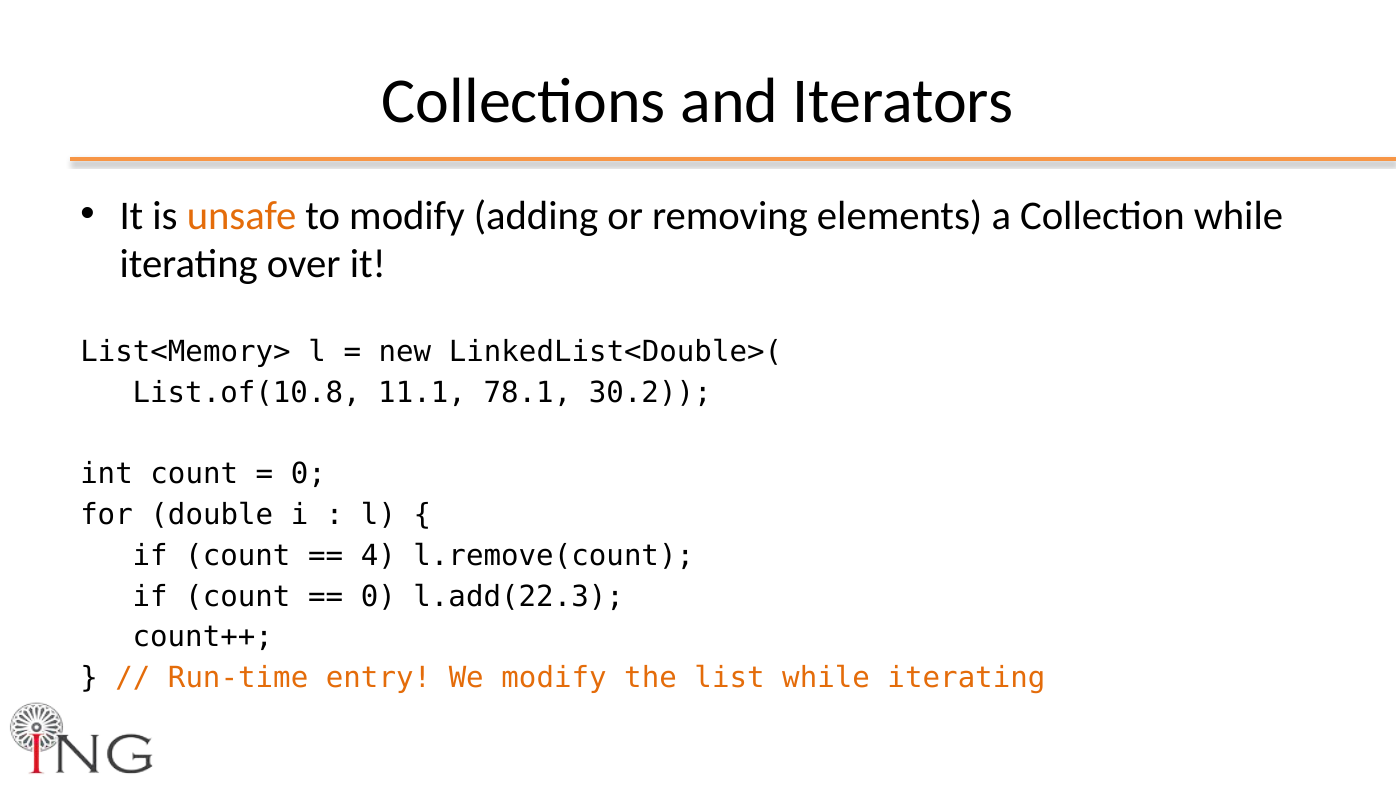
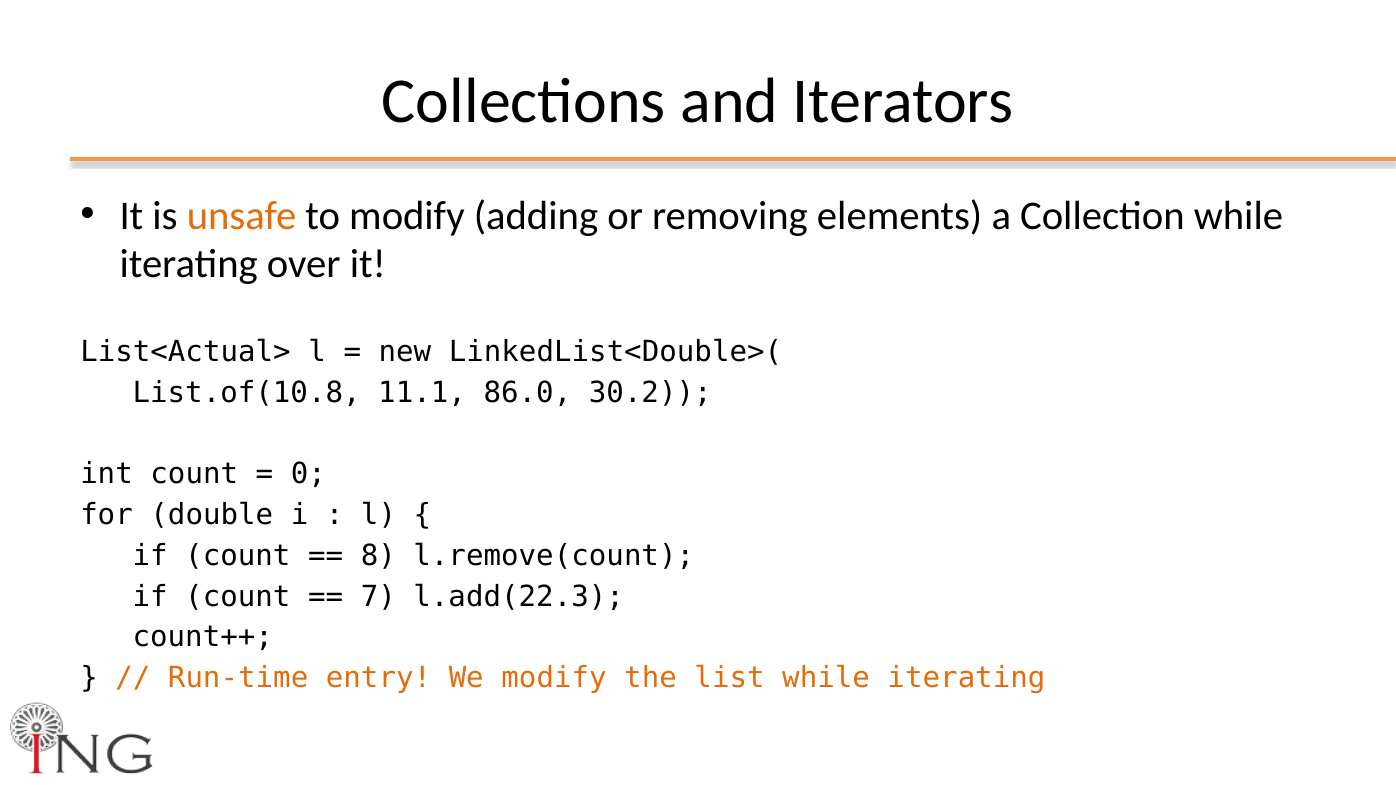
List<Memory>: List<Memory> -> List<Actual> (185, 352)
78.1: 78.1 -> 86.0 (527, 393)
4: 4 -> 8 (378, 556)
0: 0 -> 7 (378, 597)
